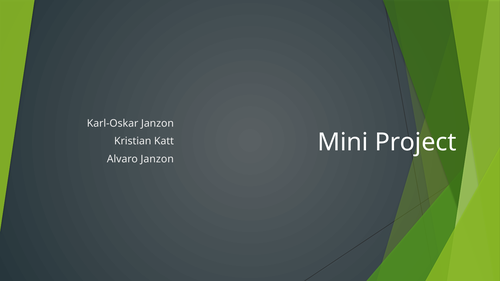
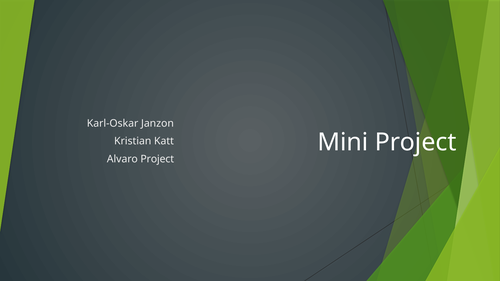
Alvaro Janzon: Janzon -> Project (157, 159)
